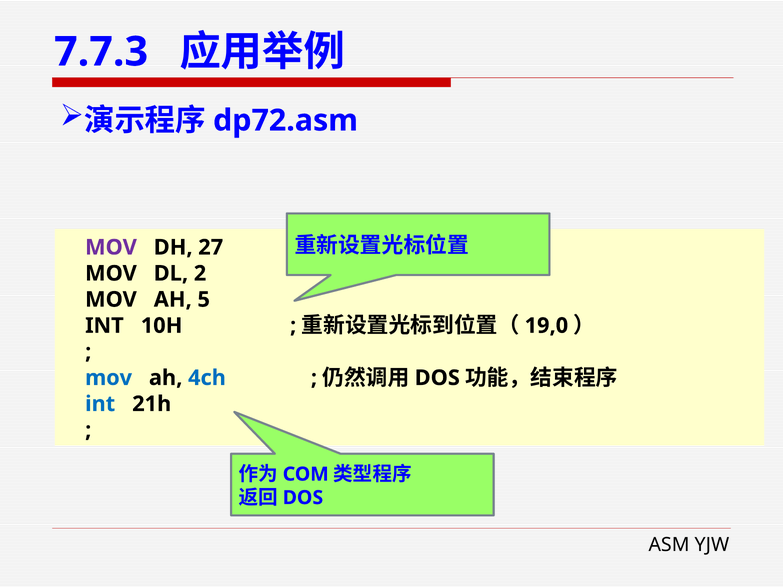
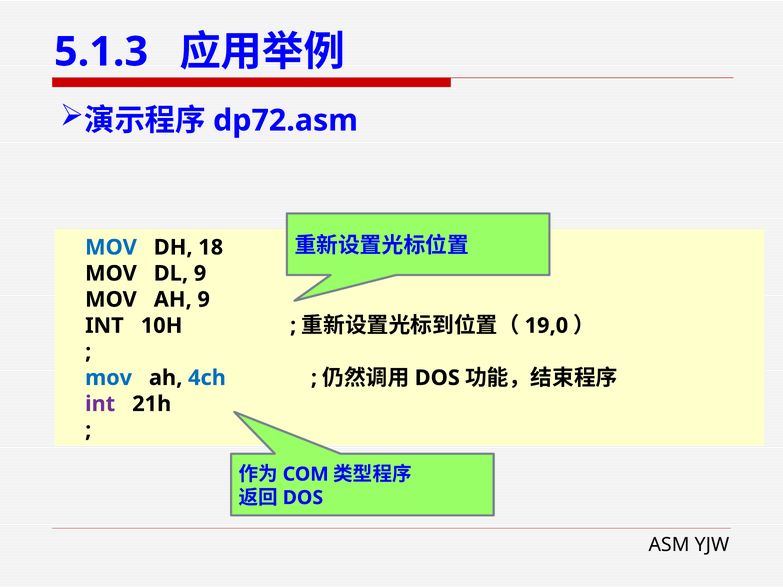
7.7.3: 7.7.3 -> 5.1.3 (101, 52)
MOV colour: purple -> blue (111, 247)
27: 27 -> 18 (211, 247)
DL 2: 2 -> 9 (200, 274)
AH 5: 5 -> 9 (204, 300)
int colour: blue -> purple (100, 404)
